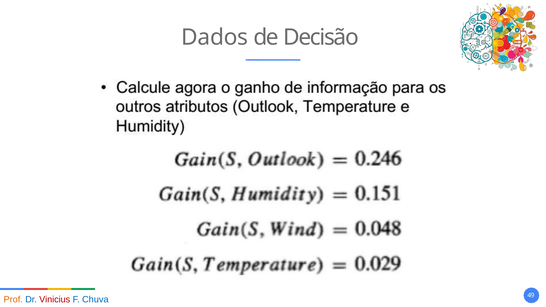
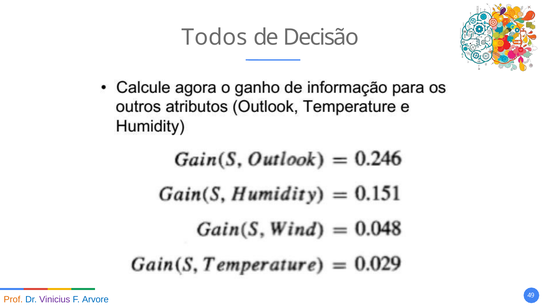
Dados: Dados -> Todos (214, 37)
Vinicius colour: red -> purple (55, 300)
Chuva: Chuva -> Arvore (95, 300)
